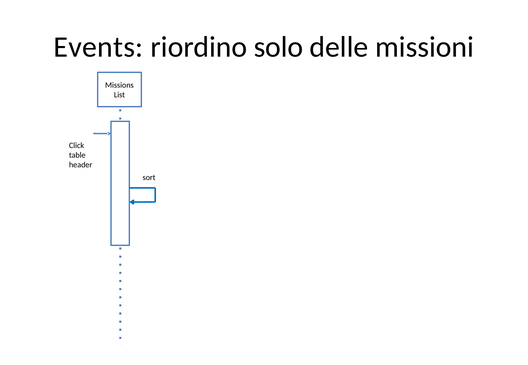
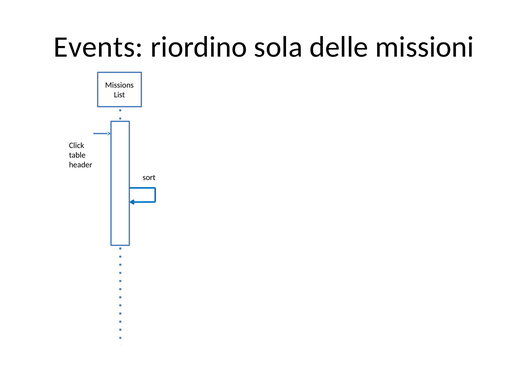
solo: solo -> sola (278, 47)
